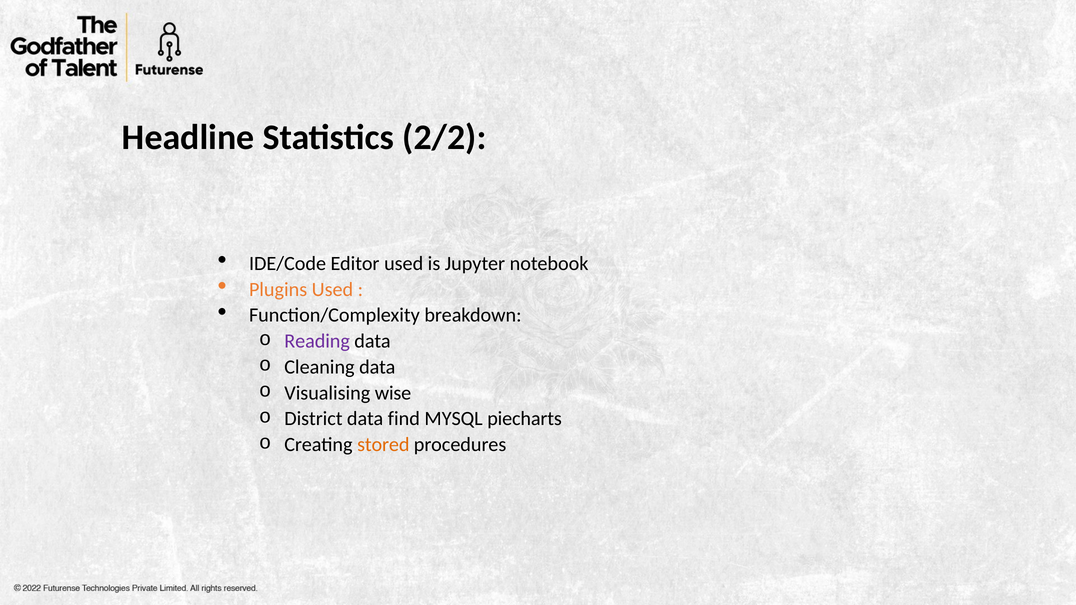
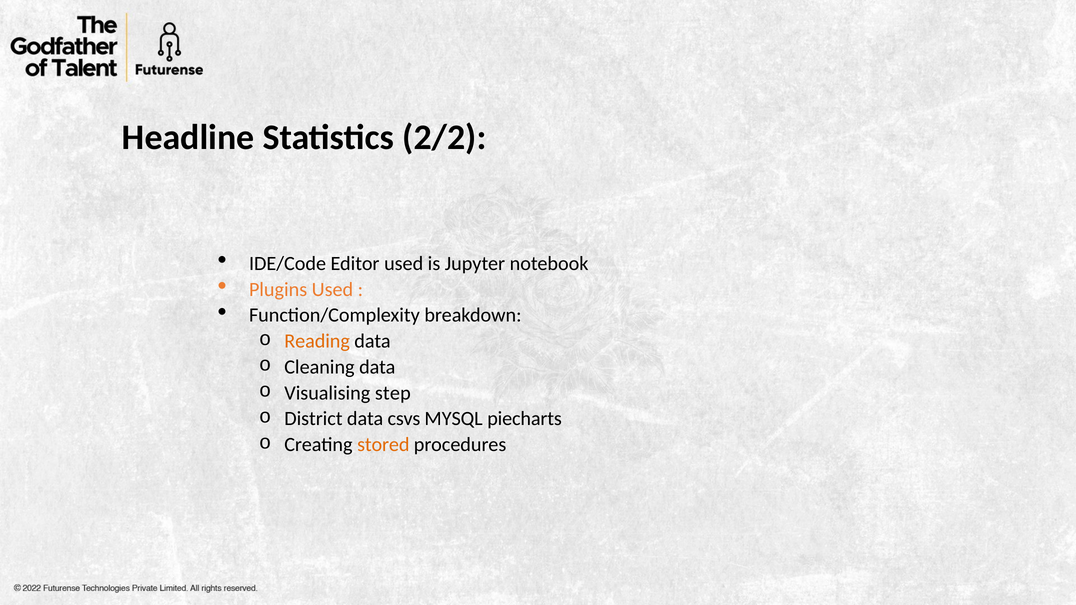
Reading colour: purple -> orange (317, 341)
wise: wise -> step (393, 393)
find: find -> csvs (404, 419)
